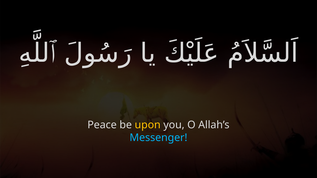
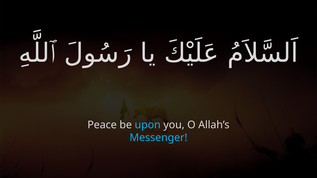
upon colour: yellow -> light blue (148, 125)
